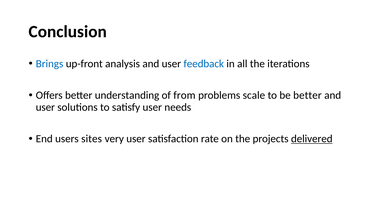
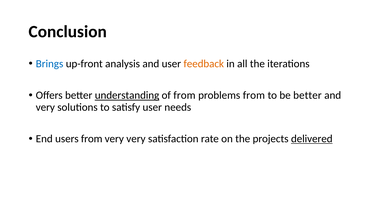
feedback colour: blue -> orange (204, 64)
understanding underline: none -> present (127, 95)
problems scale: scale -> from (254, 95)
user: user -> very (45, 107)
users sites: sites -> from (92, 139)
very user: user -> very (136, 139)
